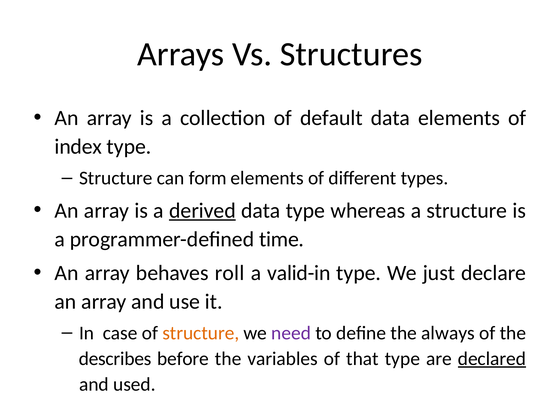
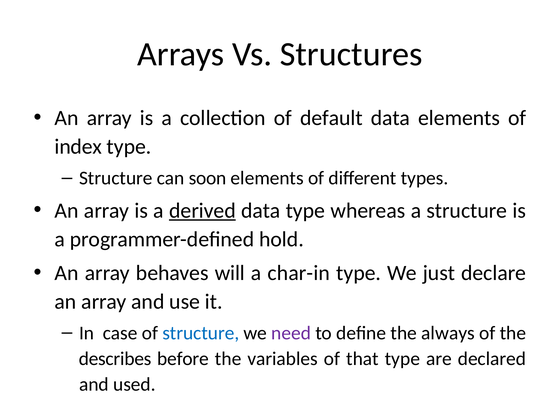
form: form -> soon (208, 178)
time: time -> hold (281, 239)
roll: roll -> will (230, 273)
valid-in: valid-in -> char-in (299, 273)
structure colour: orange -> blue (201, 333)
declared underline: present -> none (492, 359)
